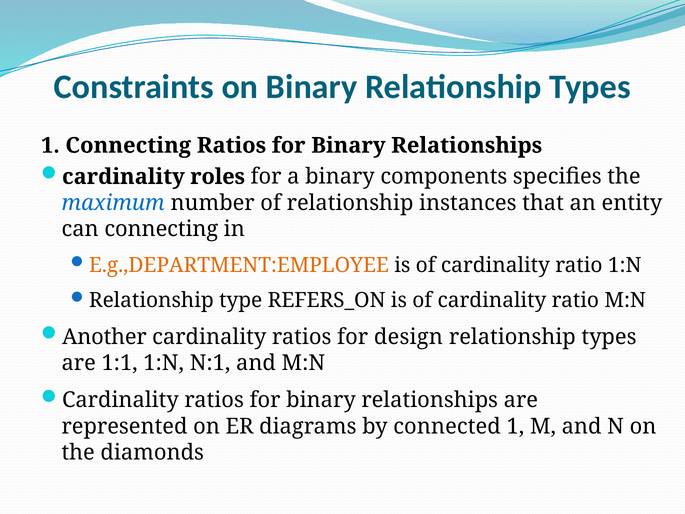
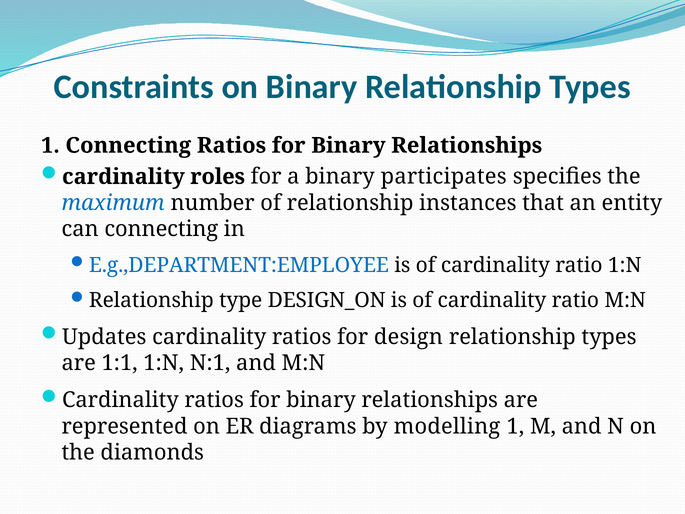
components: components -> participates (444, 177)
E.g.,DEPARTMENT:EMPLOYEE colour: orange -> blue (239, 265)
REFERS_ON: REFERS_ON -> DESIGN_ON (327, 300)
Another: Another -> Updates (104, 337)
connected: connected -> modelling (447, 426)
